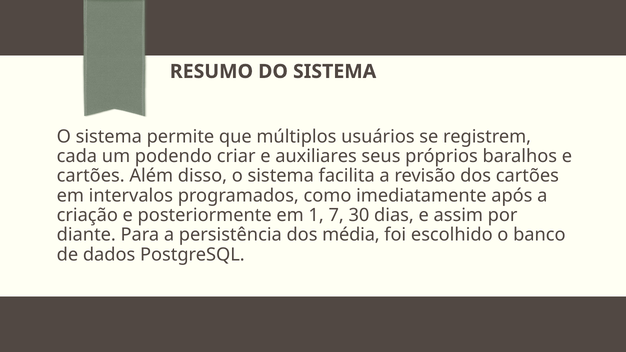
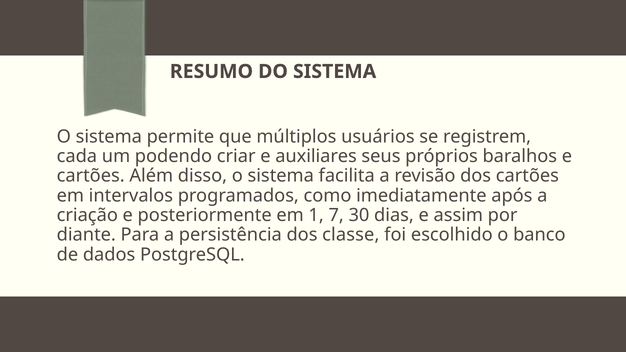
média: média -> classe (351, 235)
